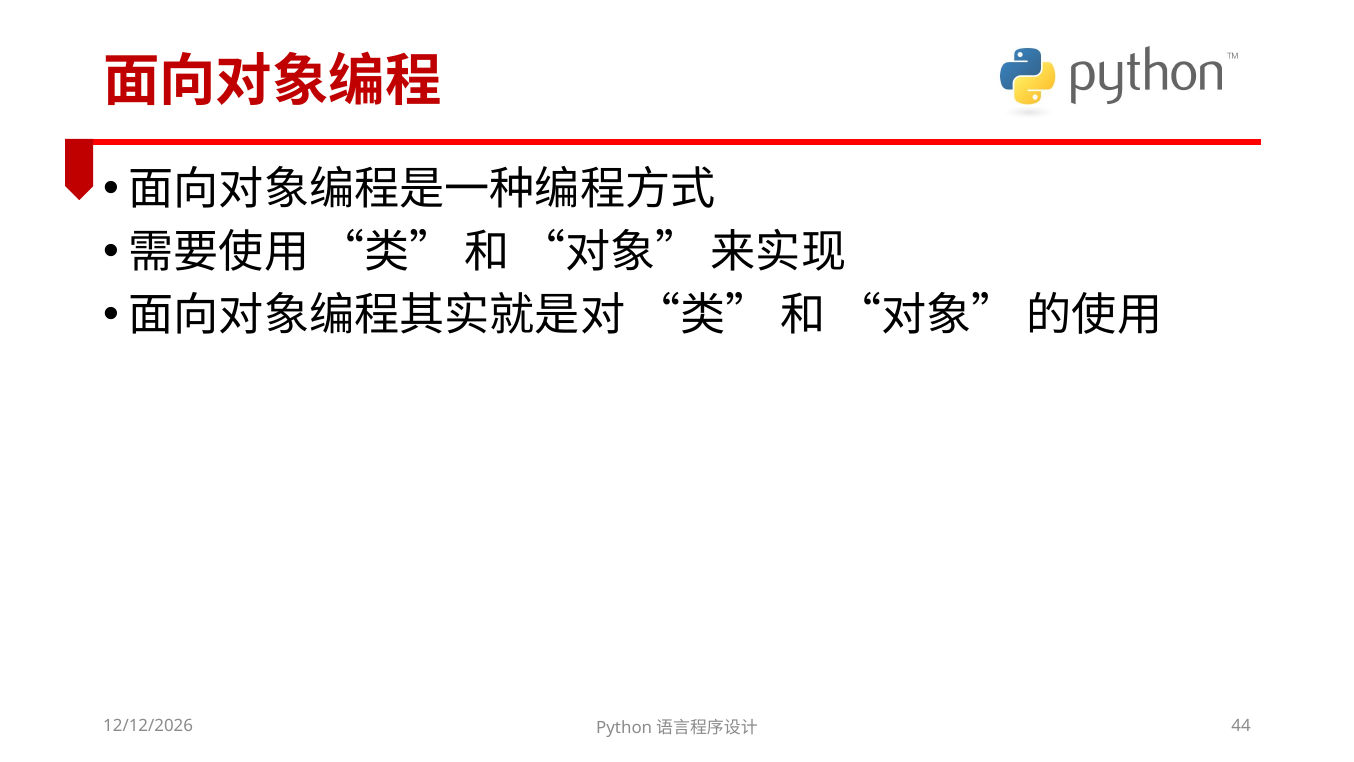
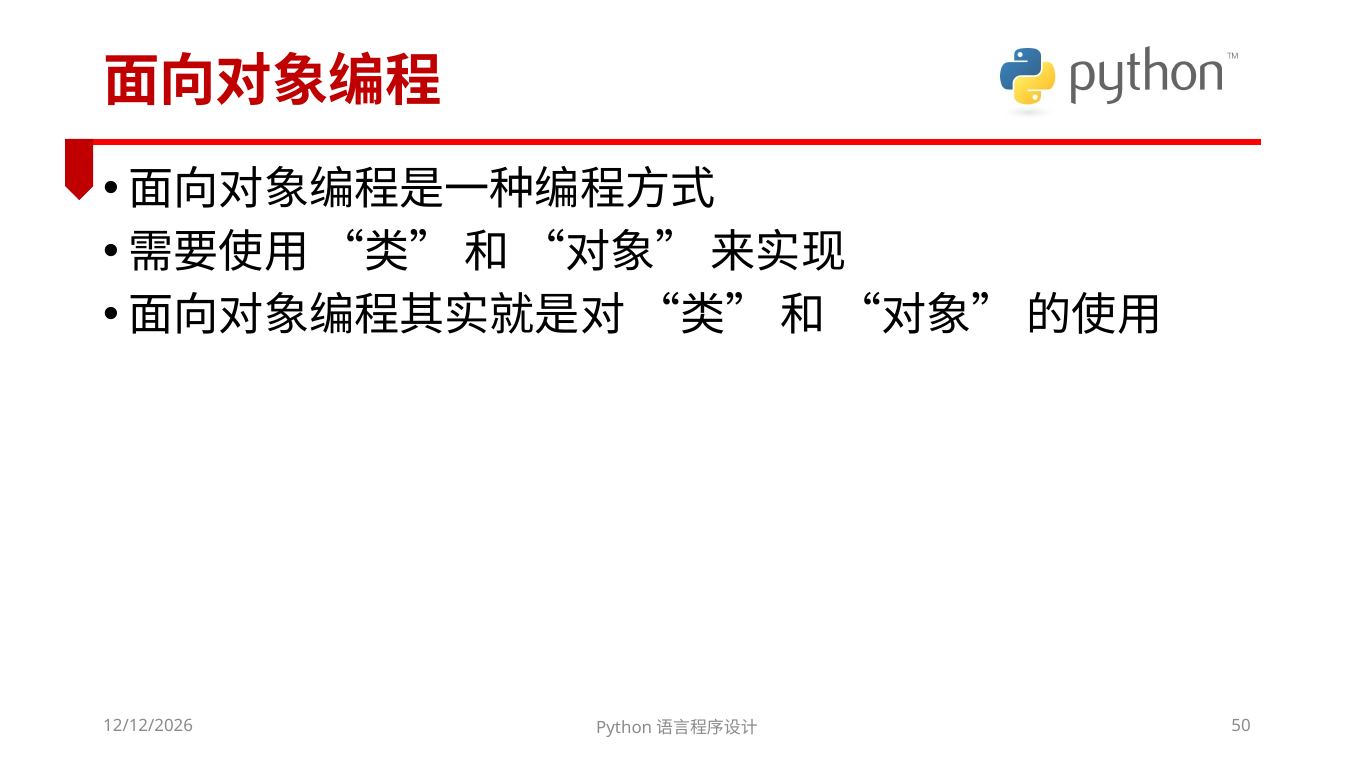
44: 44 -> 50 (1241, 726)
